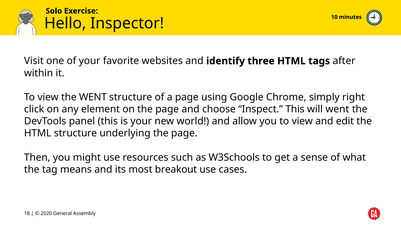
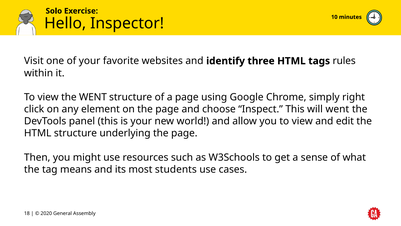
after: after -> rules (344, 61)
breakout: breakout -> students (176, 169)
